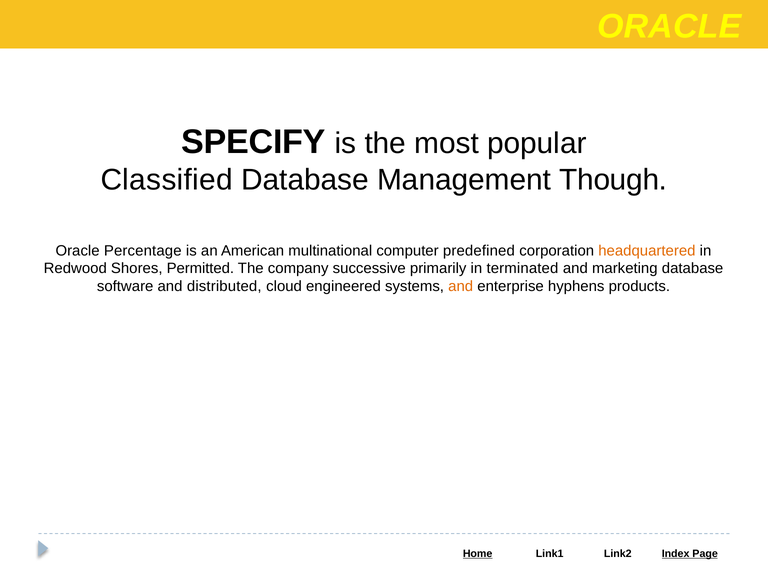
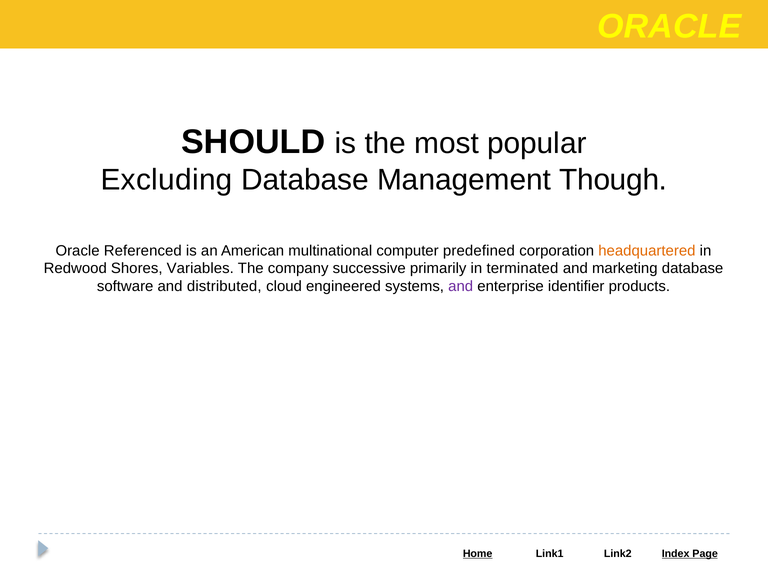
SPECIFY: SPECIFY -> SHOULD (253, 142)
Classified: Classified -> Excluding (167, 180)
Percentage: Percentage -> Referenced (143, 251)
Permitted: Permitted -> Variables (200, 269)
and colour: orange -> purple (461, 286)
hyphens: hyphens -> identifier (576, 286)
